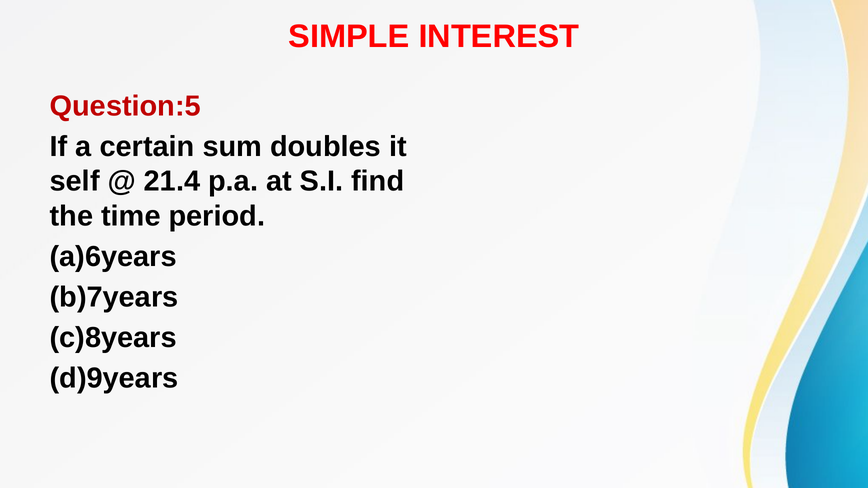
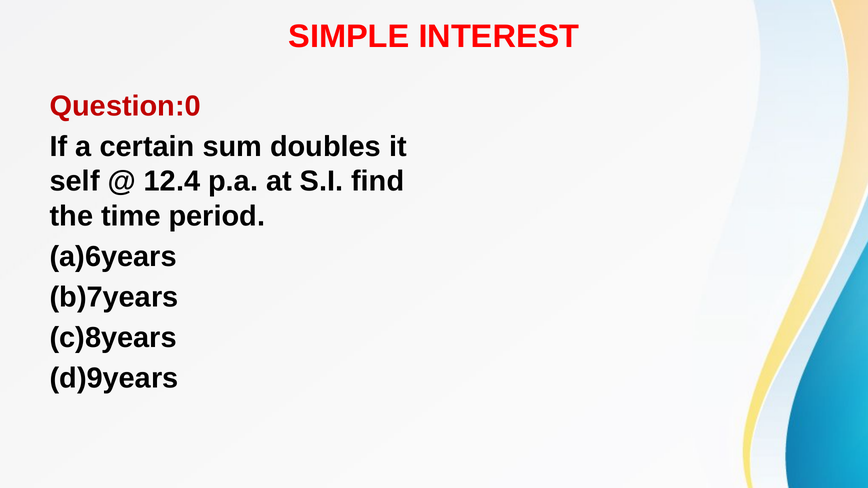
Question:5: Question:5 -> Question:0 (125, 106)
21.4: 21.4 -> 12.4 (172, 181)
